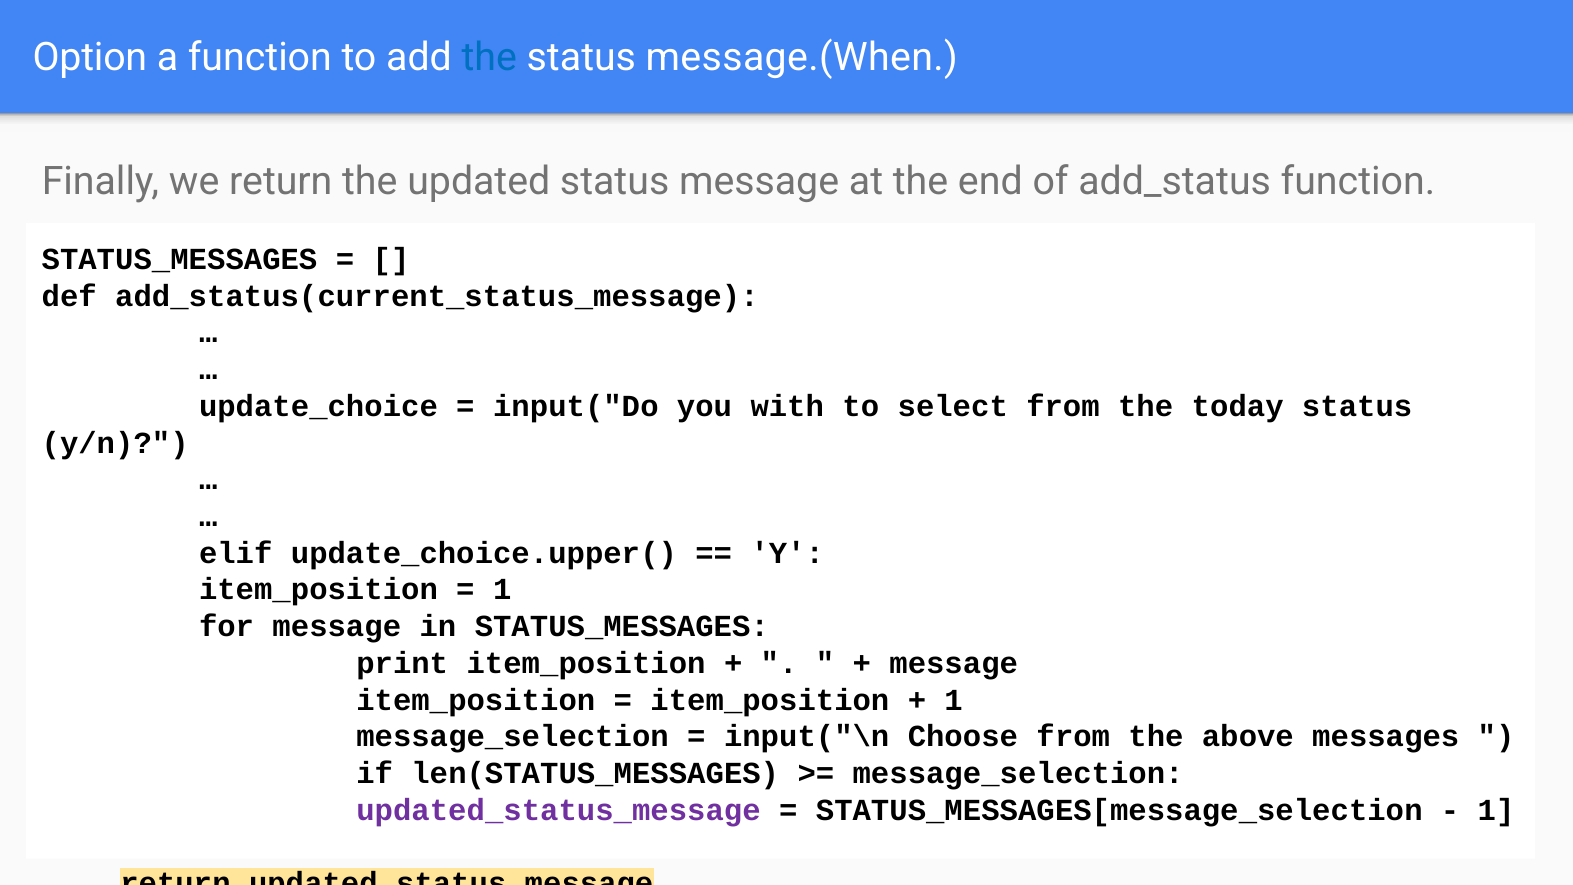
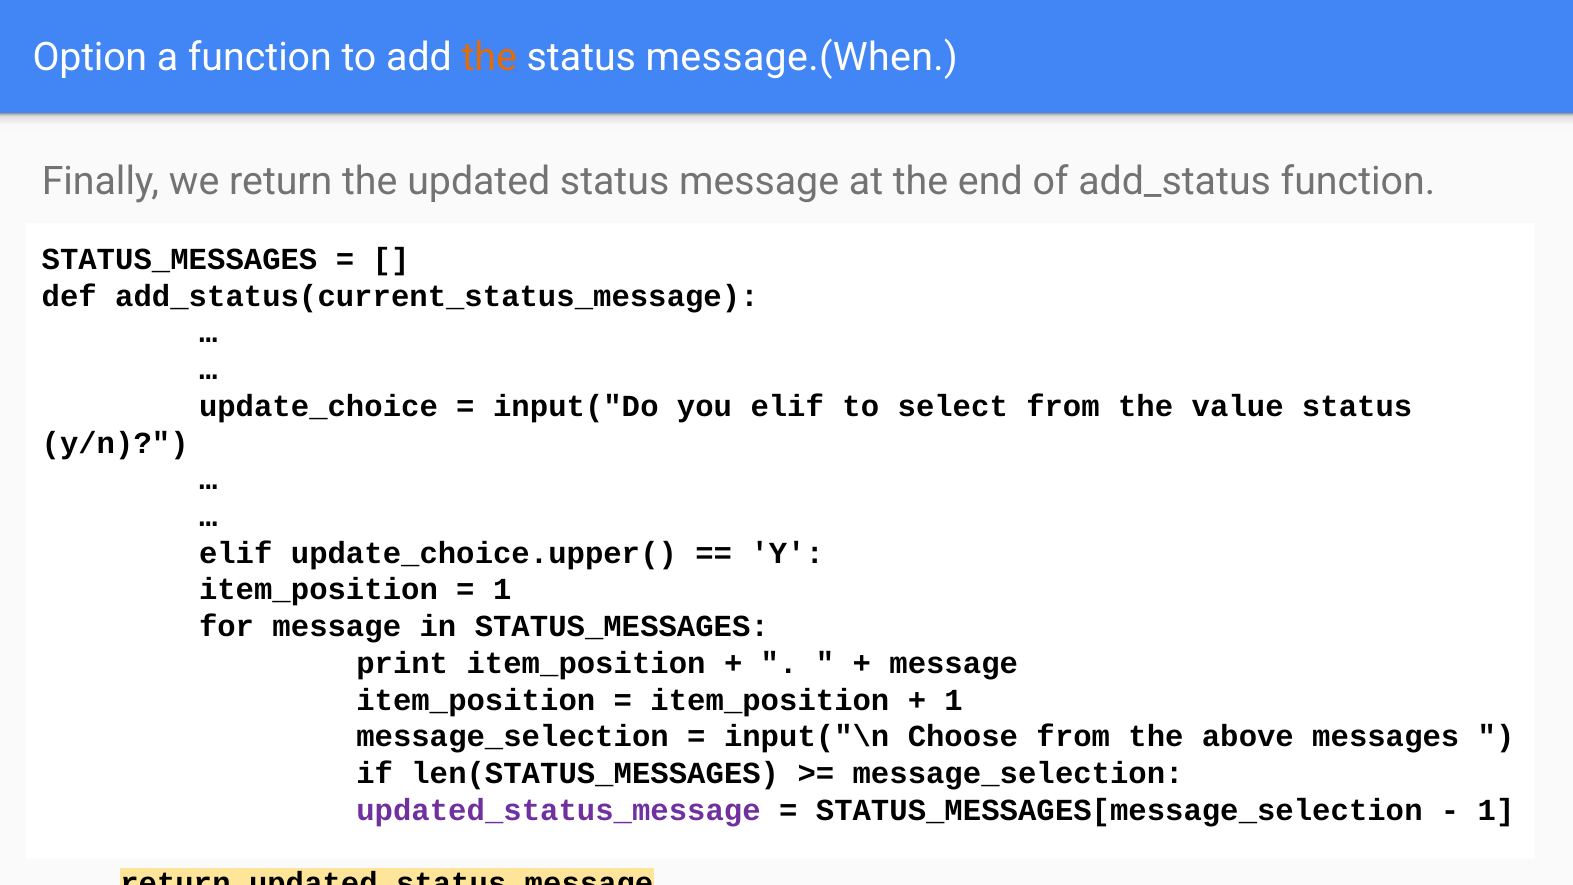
the colour: blue -> orange (489, 57)
you with: with -> elif (787, 406)
today: today -> value (1238, 406)
